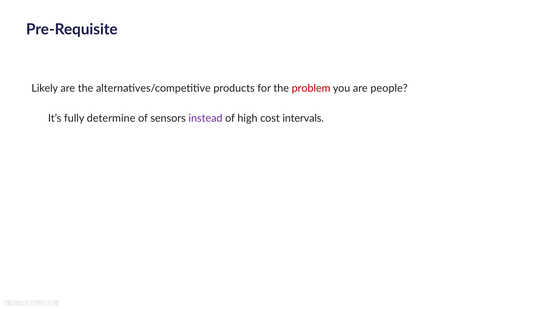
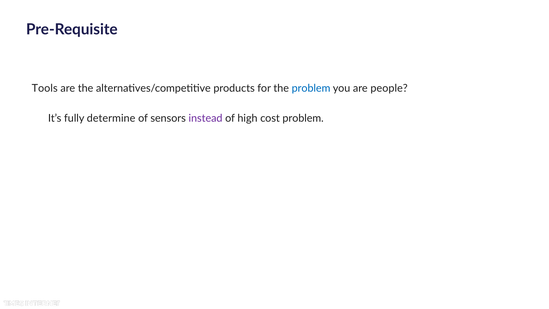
Likely: Likely -> Tools (45, 88)
problem colour: red -> blue (311, 88)
cost intervals: intervals -> problem (303, 118)
